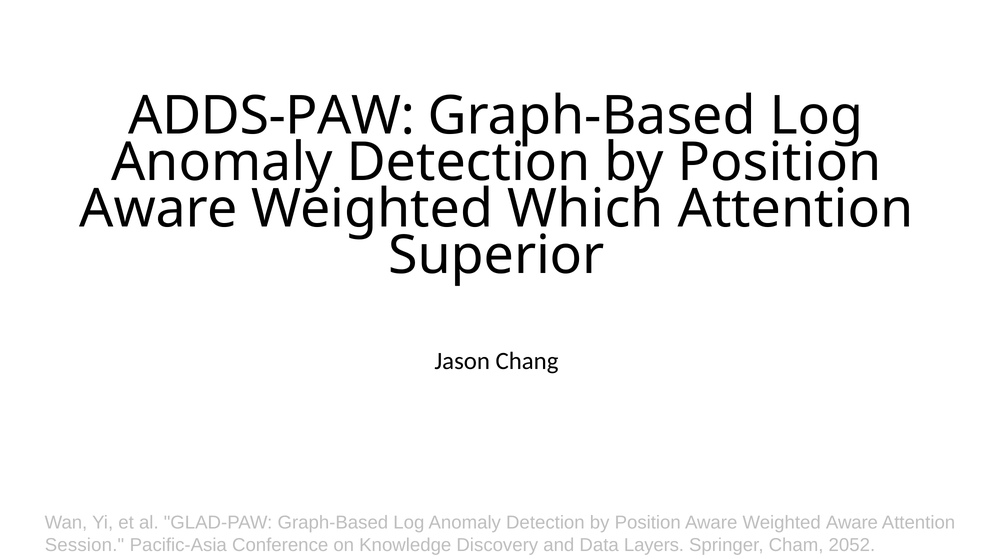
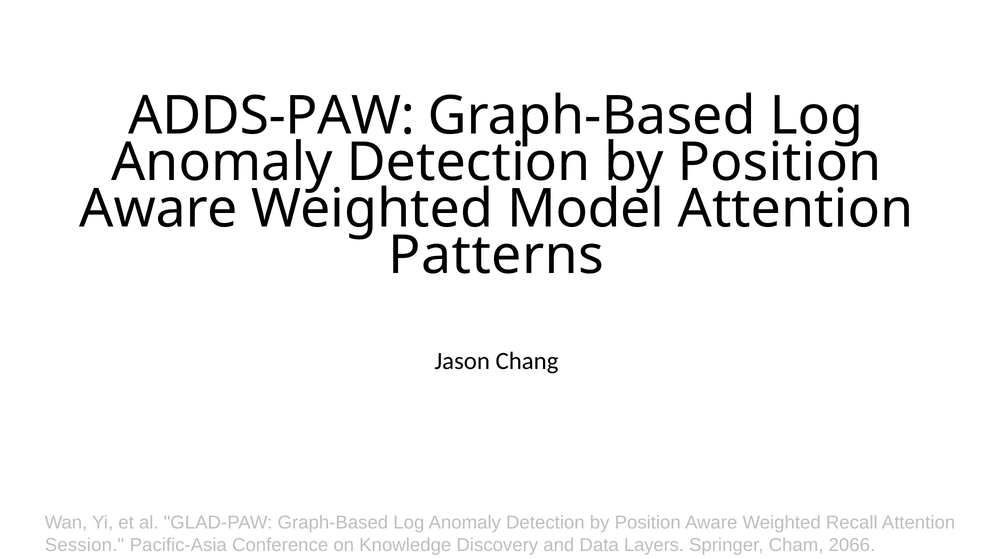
Which: Which -> Model (586, 209)
Superior: Superior -> Patterns (496, 255)
Weighted Aware: Aware -> Recall (852, 522)
2052: 2052 -> 2066 (852, 545)
